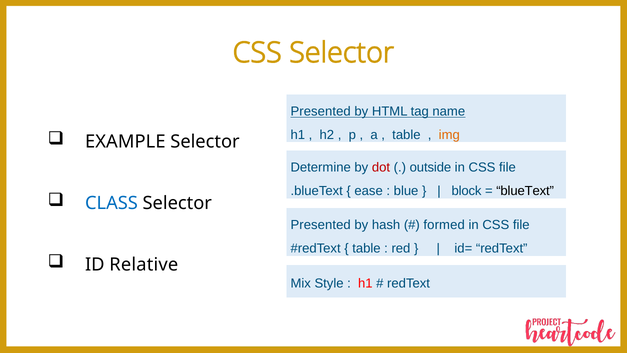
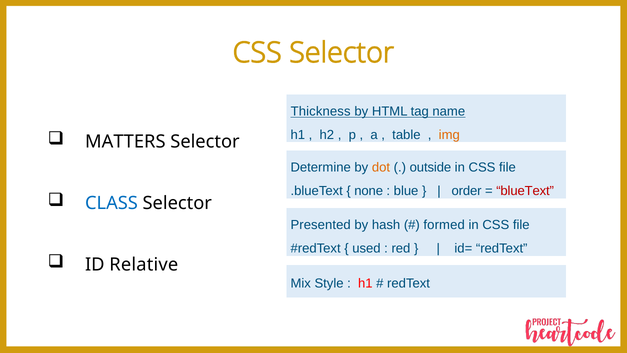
Presented: Presented -> Thickness (321, 111)
EXAMPLE: EXAMPLE -> MATTERS (125, 141)
dot colour: red -> orange (381, 167)
ease: ease -> none (369, 191)
block: block -> order (467, 191)
blueText colour: black -> red (525, 191)
table: table -> used (366, 248)
